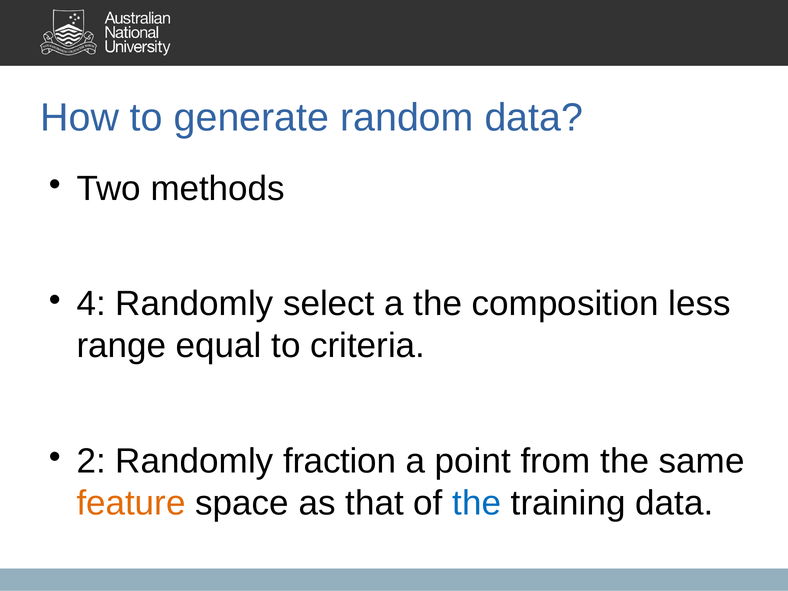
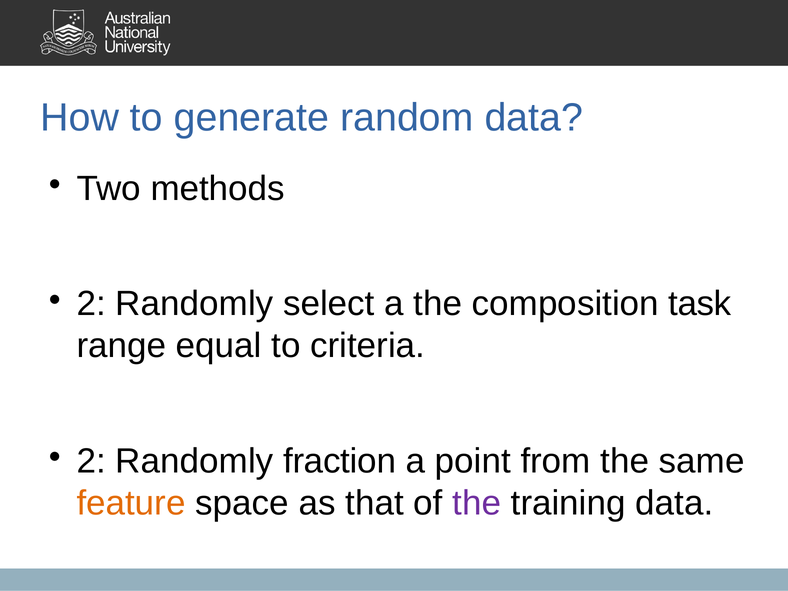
4: 4 -> 2 (91, 304)
less: less -> task (700, 304)
the colour: blue -> purple (477, 503)
